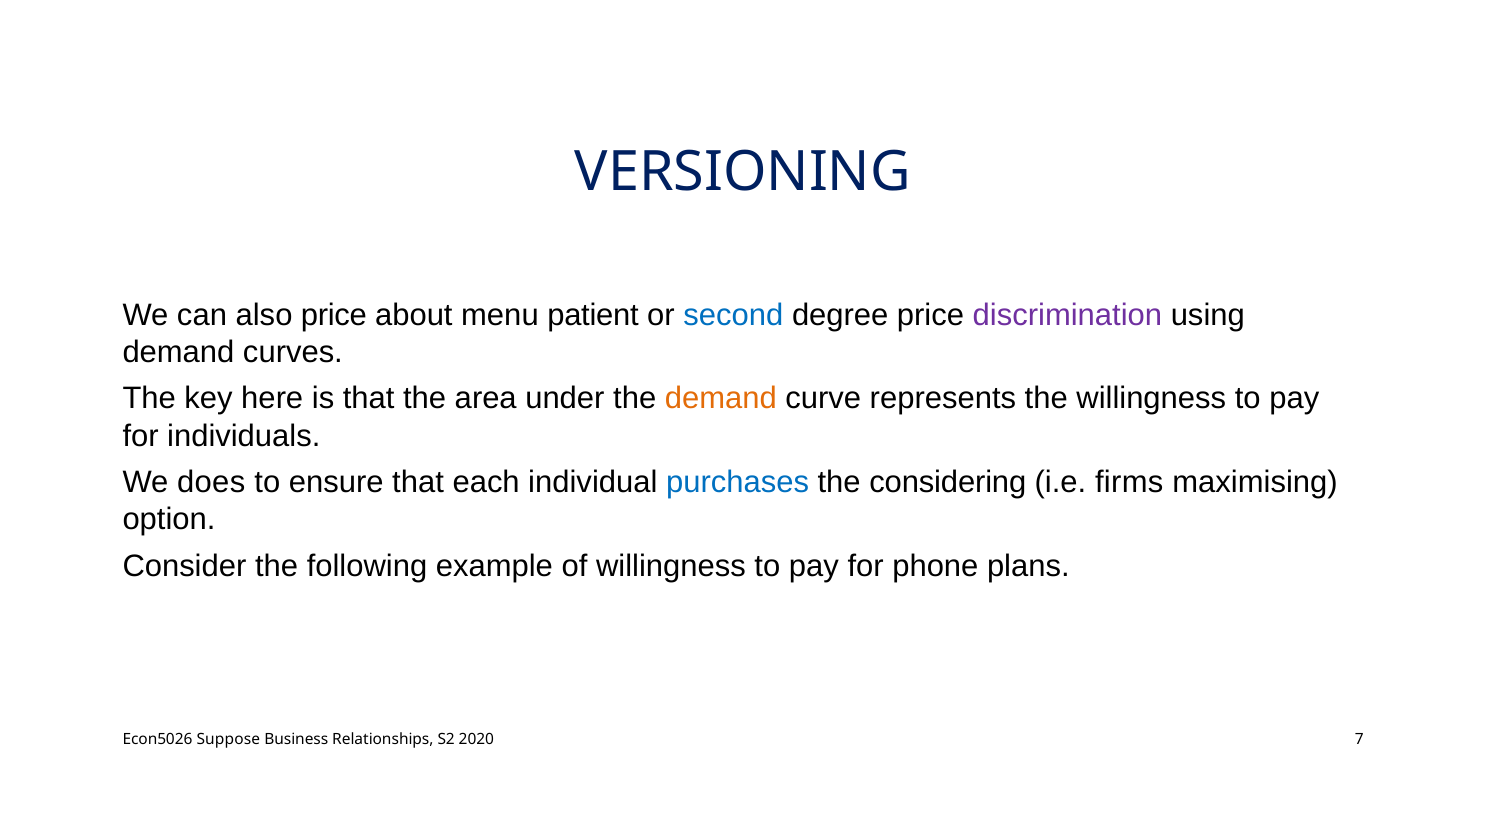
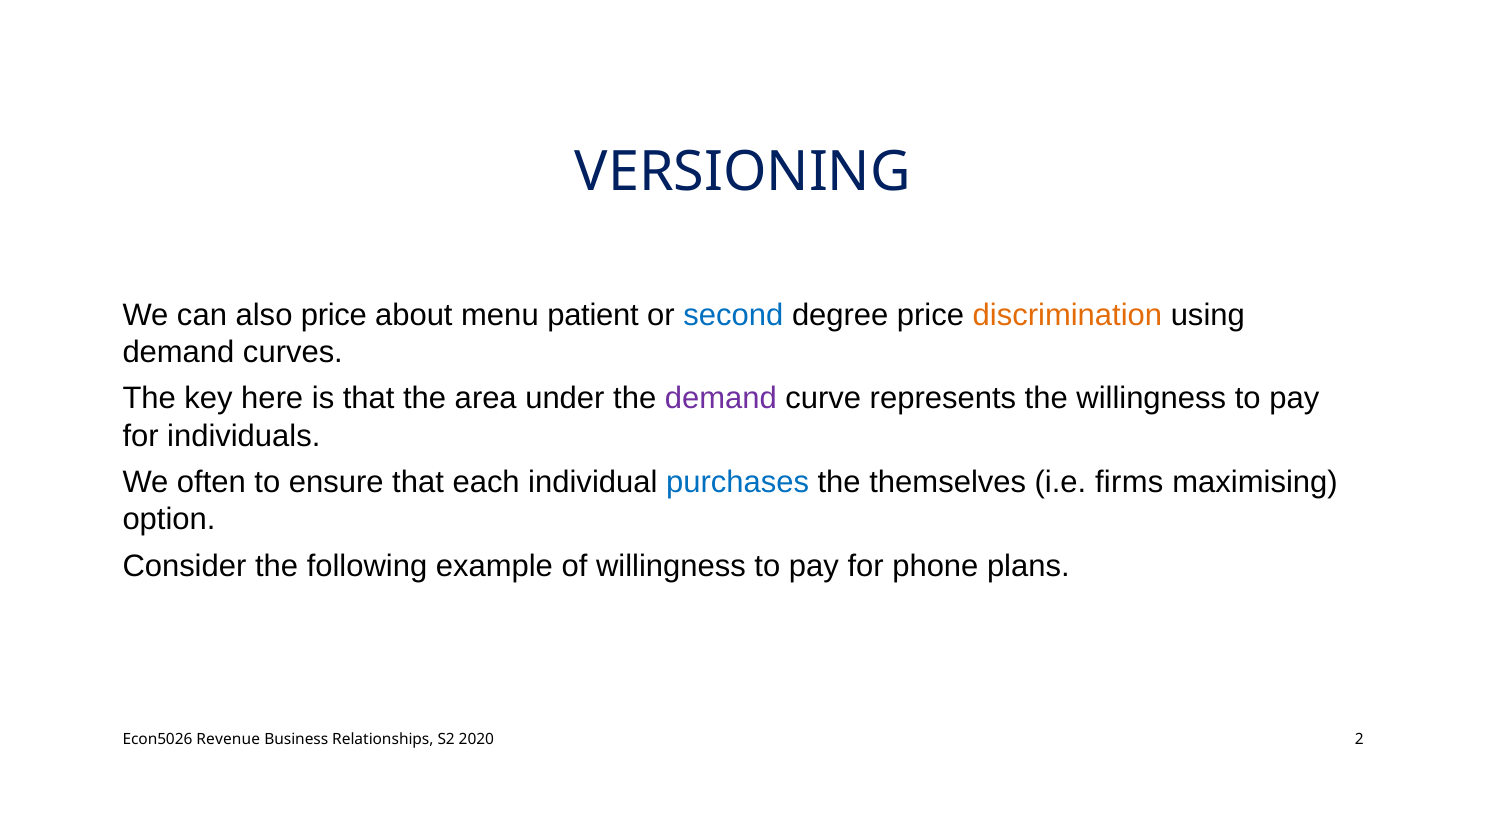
discrimination colour: purple -> orange (1067, 315)
demand colour: orange -> purple (721, 399)
does: does -> often (211, 482)
considering: considering -> themselves (948, 482)
Suppose: Suppose -> Revenue (228, 739)
7: 7 -> 2 (1359, 739)
